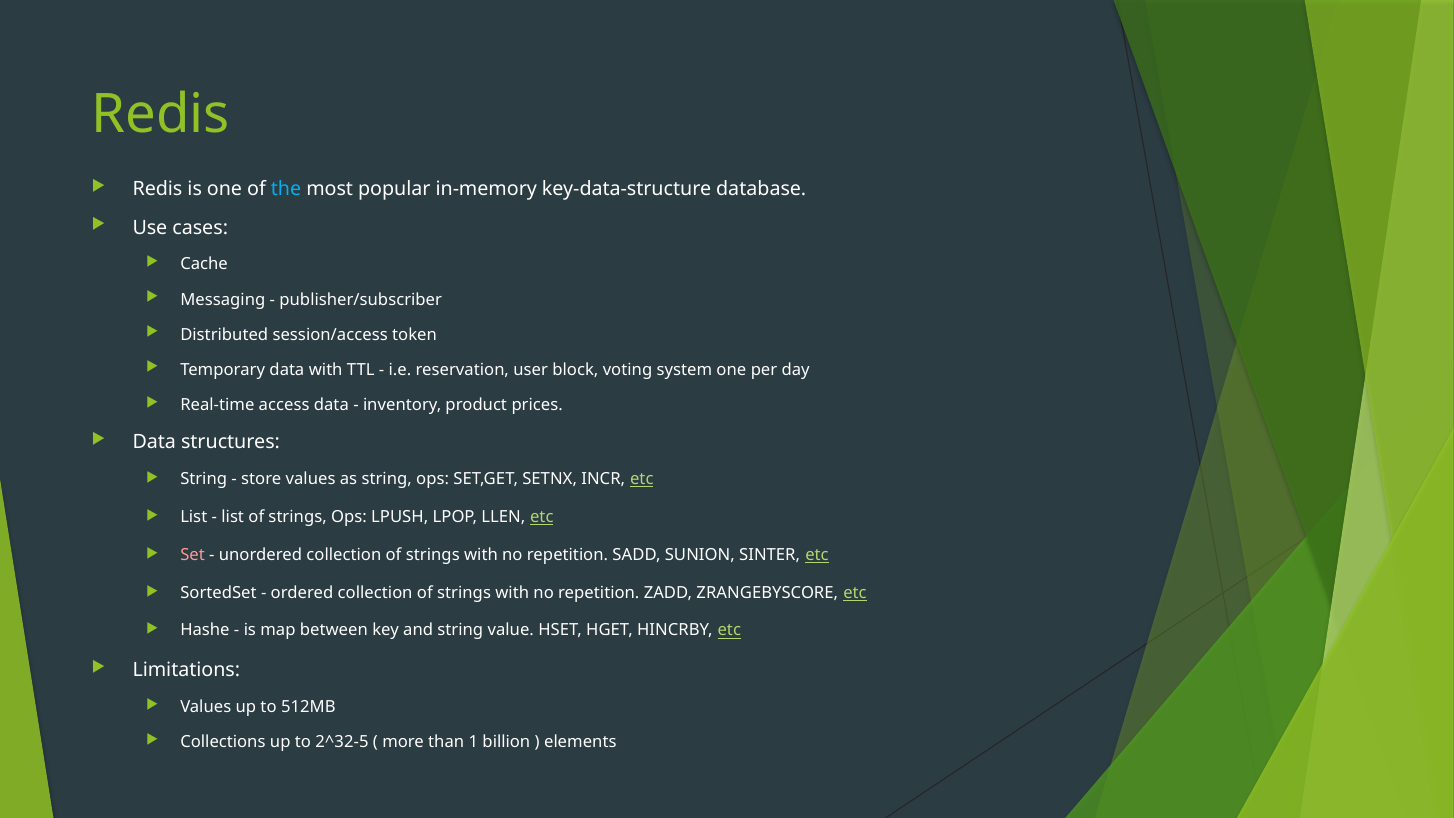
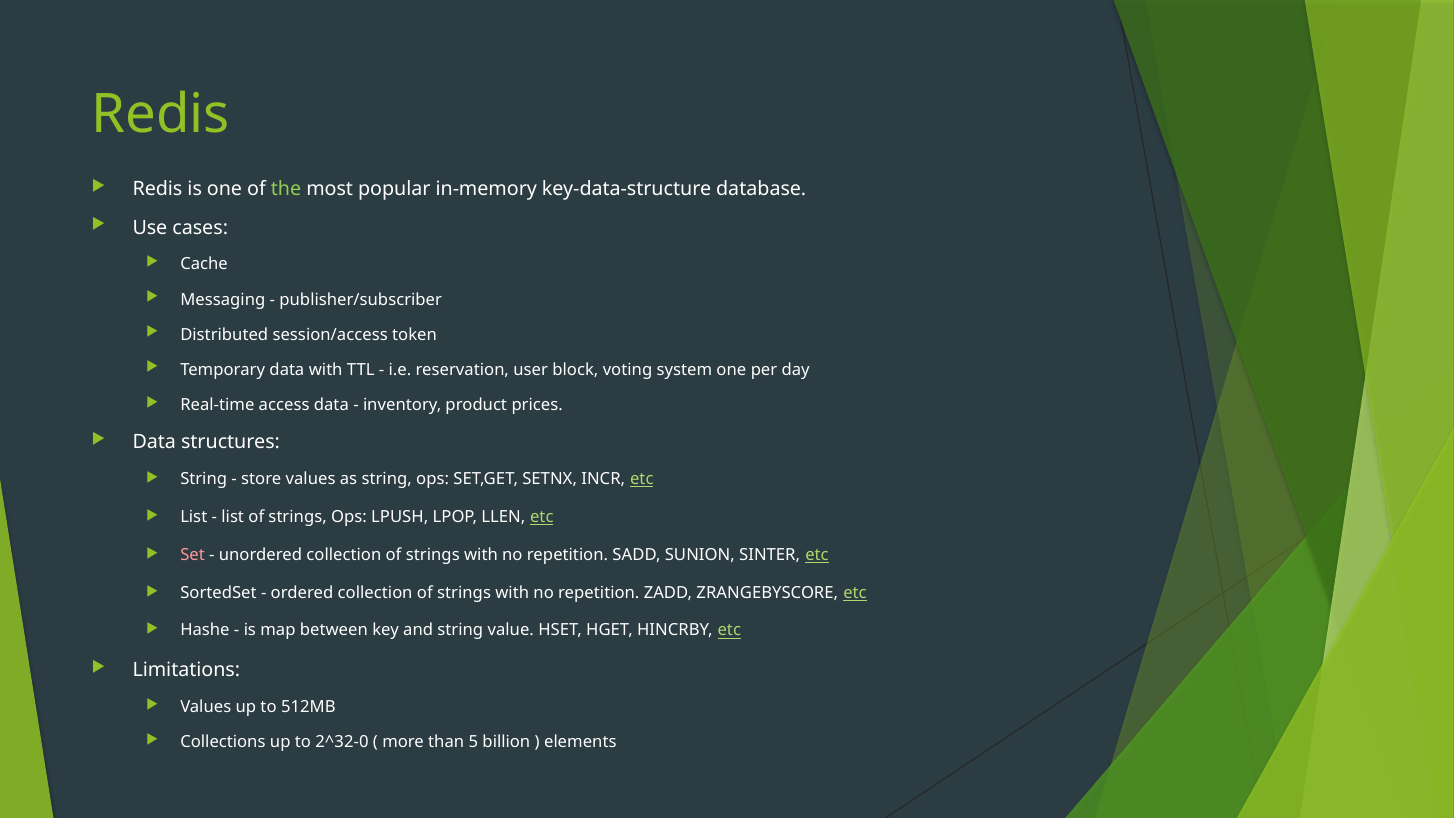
the colour: light blue -> light green (286, 189)
2^32-5: 2^32-5 -> 2^32-0 (342, 742)
1: 1 -> 5 (473, 742)
